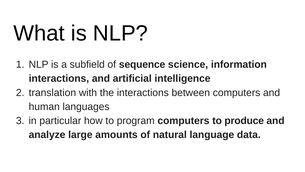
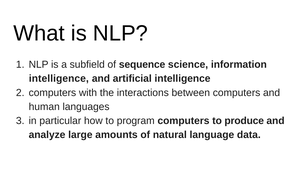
interactions: interactions -> intelligence (59, 78)
translation: translation -> computers (52, 92)
